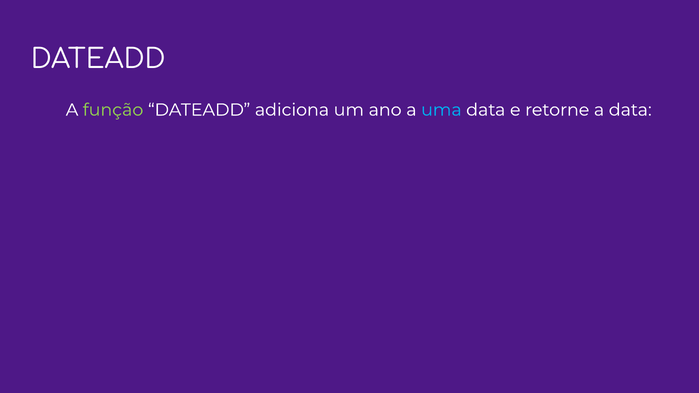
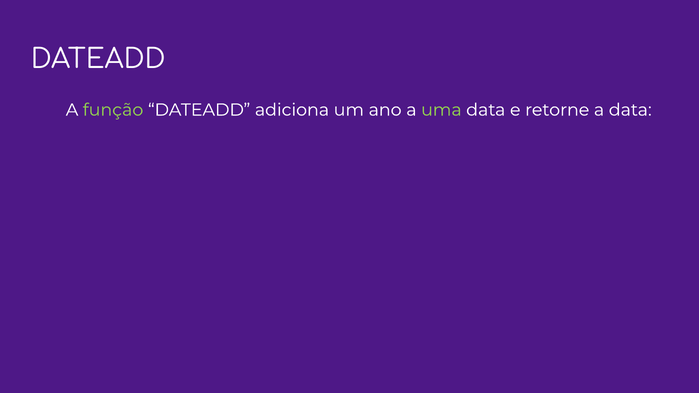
uma colour: light blue -> light green (441, 110)
